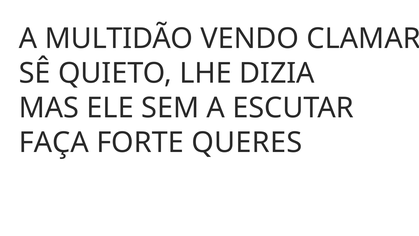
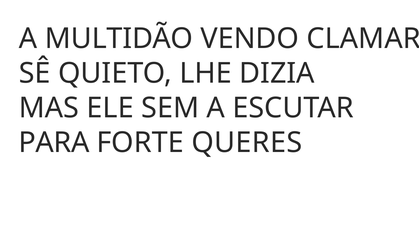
FAÇA: FAÇA -> PARA (54, 142)
